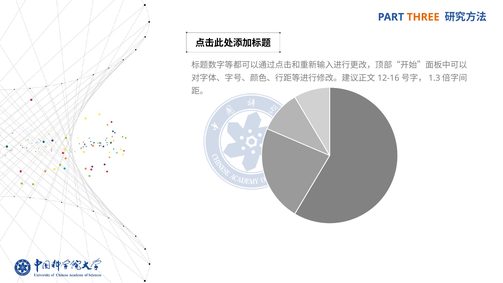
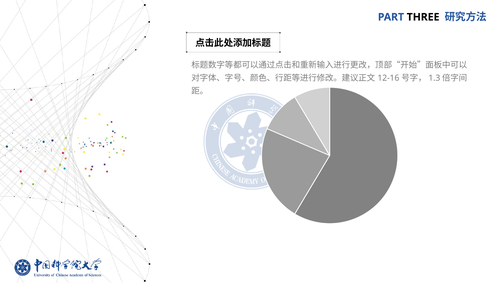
THREE colour: orange -> black (423, 17)
